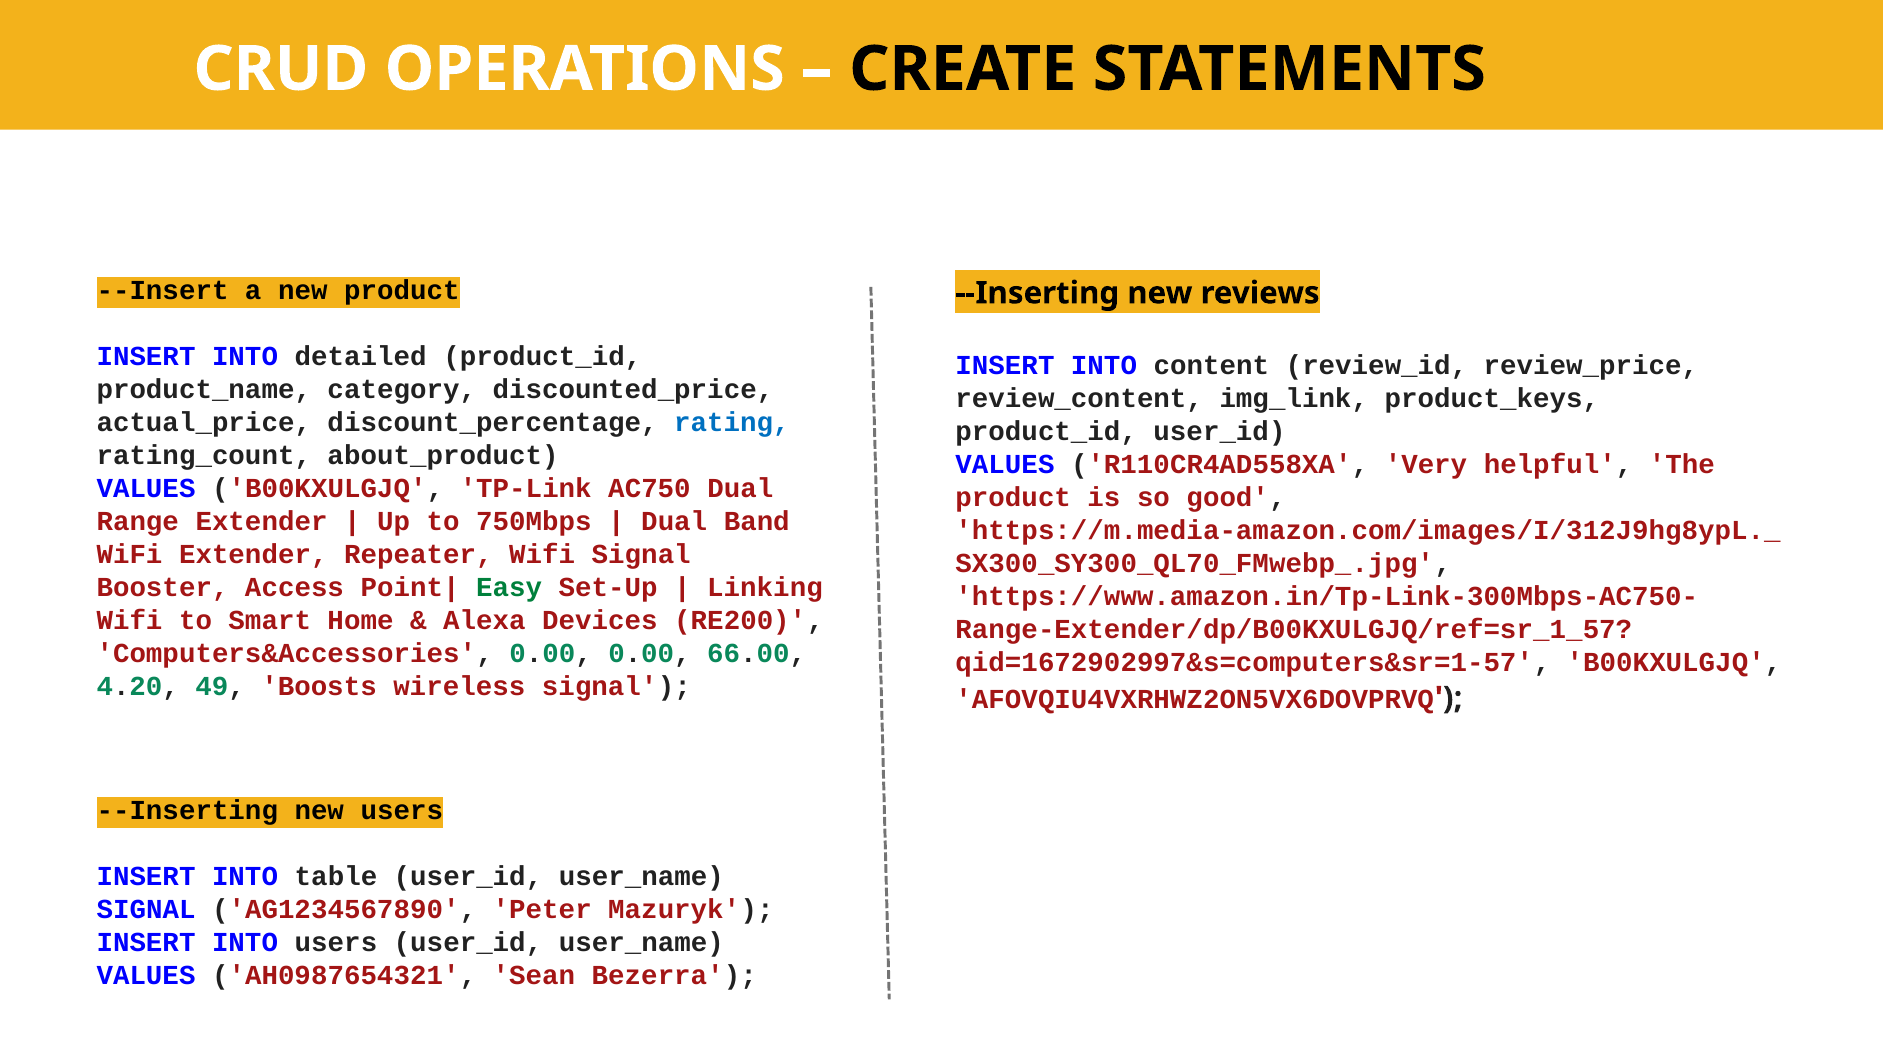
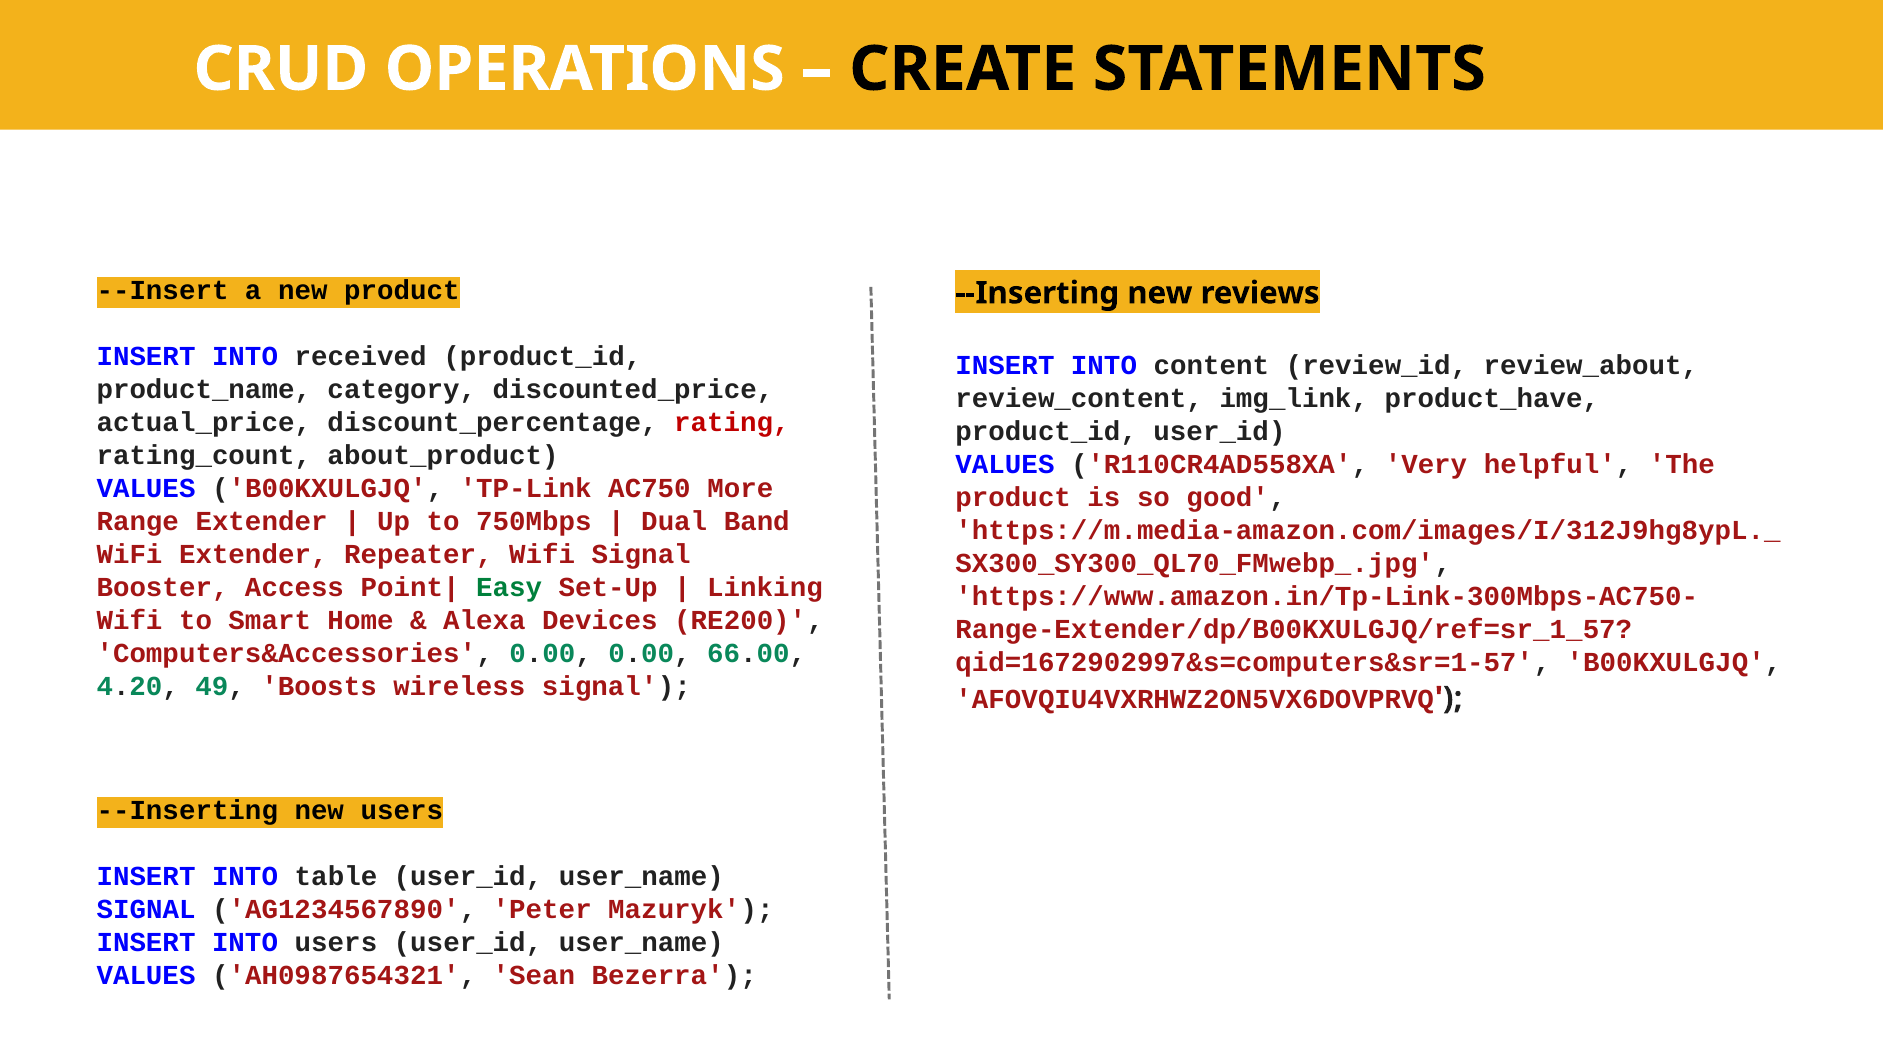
detailed: detailed -> received (361, 356)
review_price: review_price -> review_about (1591, 366)
product_keys: product_keys -> product_have (1492, 399)
rating colour: blue -> red (732, 422)
AC750 Dual: Dual -> More (740, 488)
